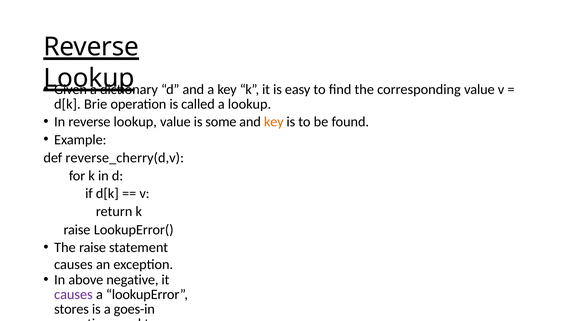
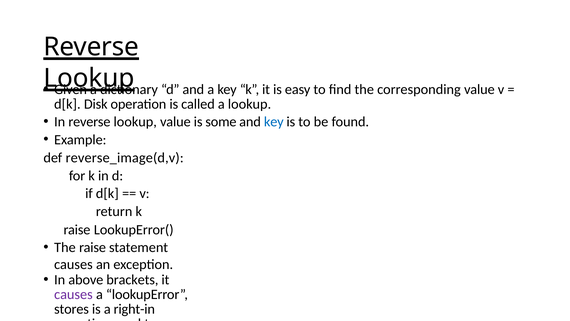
Brie: Brie -> Disk (96, 104)
key colour: orange -> blue (274, 122)
reverse_cherry(d,v: reverse_cherry(d,v -> reverse_image(d,v (125, 158)
negative: negative -> brackets (132, 280)
goes-in: goes-in -> right-in (134, 309)
